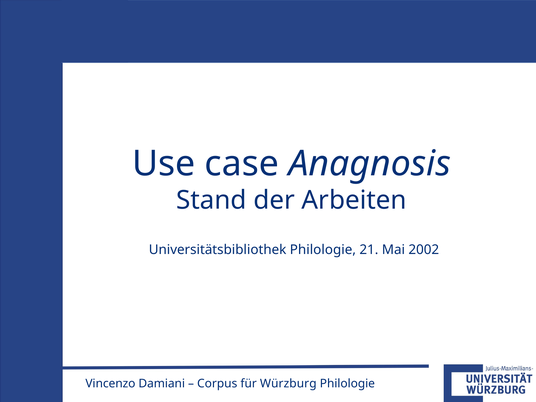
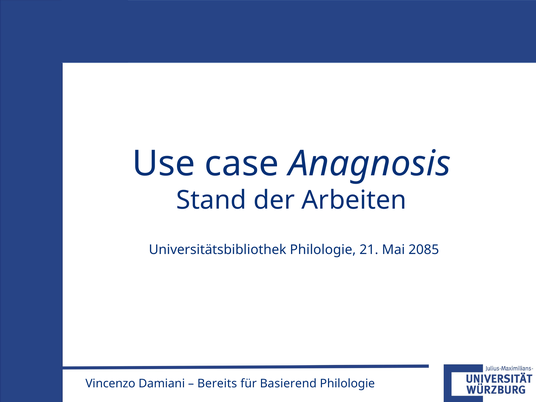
2002: 2002 -> 2085 (424, 250)
Corpus: Corpus -> Bereits (217, 384)
Würzburg: Würzburg -> Basierend (288, 384)
